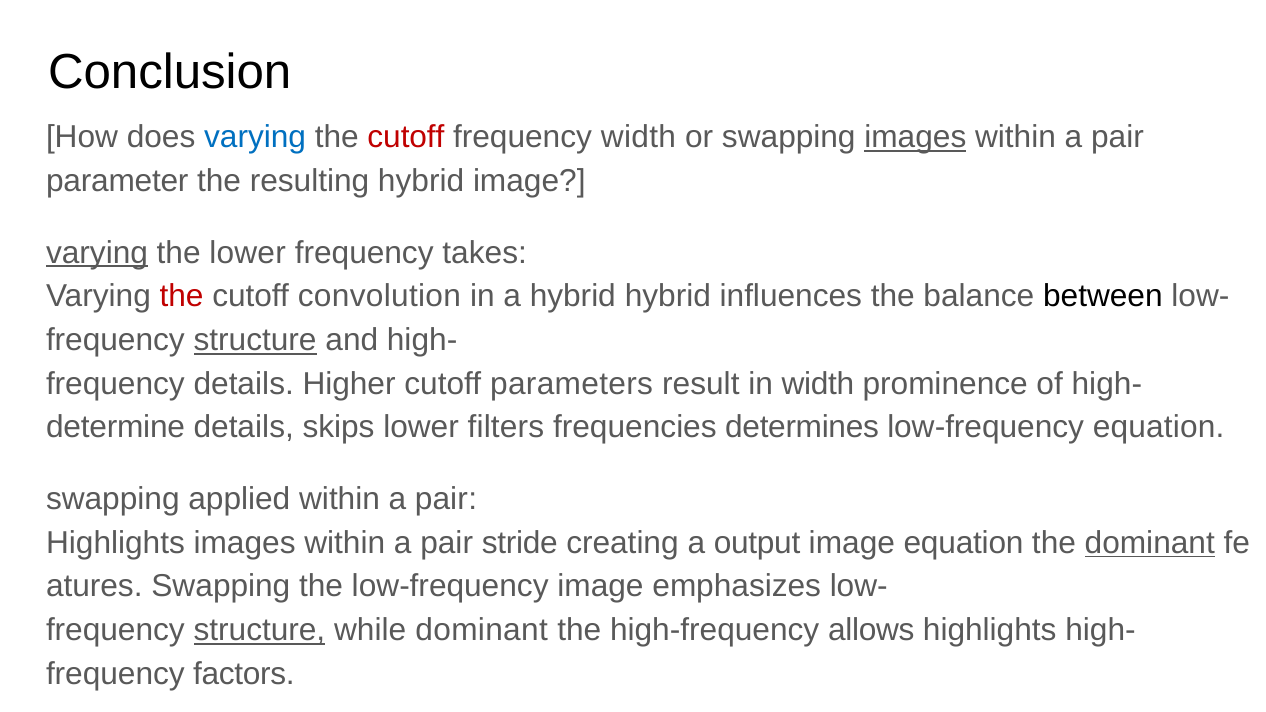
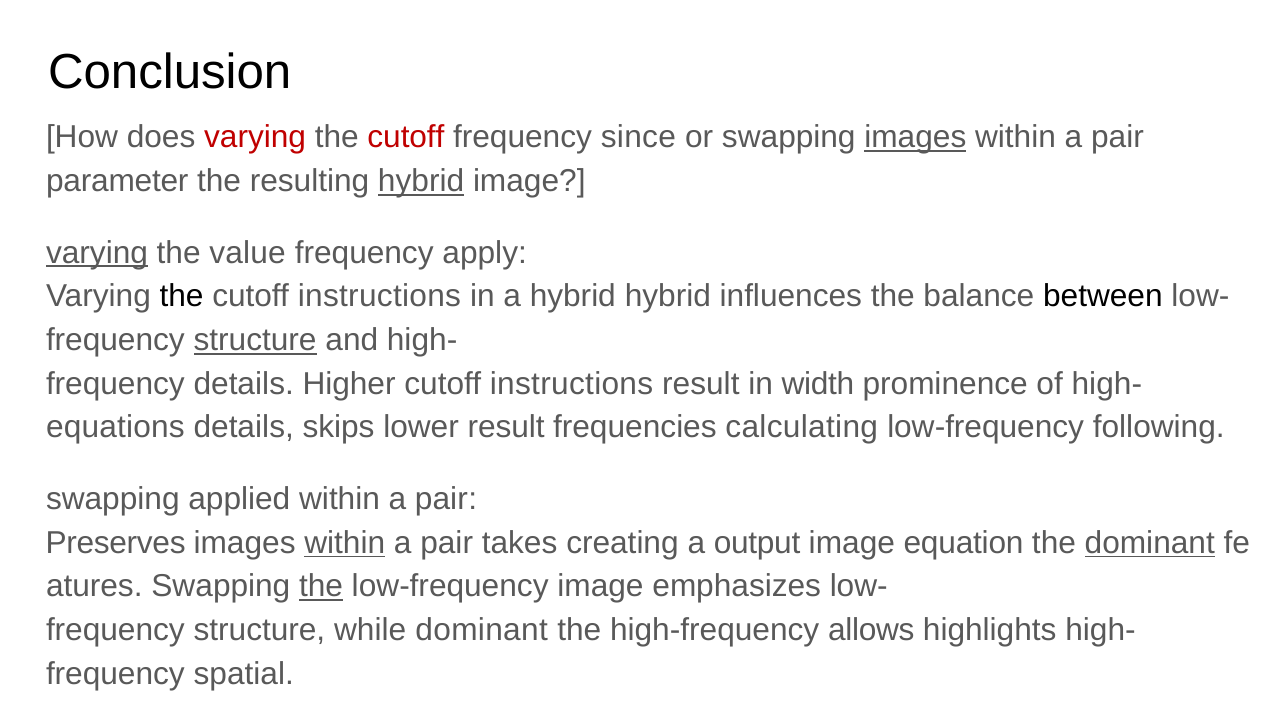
varying colour: blue -> red (255, 137)
frequency width: width -> since (638, 137)
hybrid underline: none -> present (421, 181)
the lower: lower -> value (248, 253)
takes: takes -> apply (485, 253)
the colour: red -> black (182, 297)
convolution: convolution -> instructions (379, 297)
Higher cutoff parameters: parameters -> instructions (572, 384)
determine: determine -> equations (115, 428)
lower filters: filters -> result (506, 428)
determines: determines -> calculating (802, 428)
low-frequency equation: equation -> following (1159, 428)
Highlights: Highlights -> Preserves (116, 543)
within underline: none -> present (345, 543)
stride: stride -> takes (520, 543)
the underline: none -> present (321, 587)
structure underline: present -> none (259, 630)
factors: factors -> spatial (244, 674)
